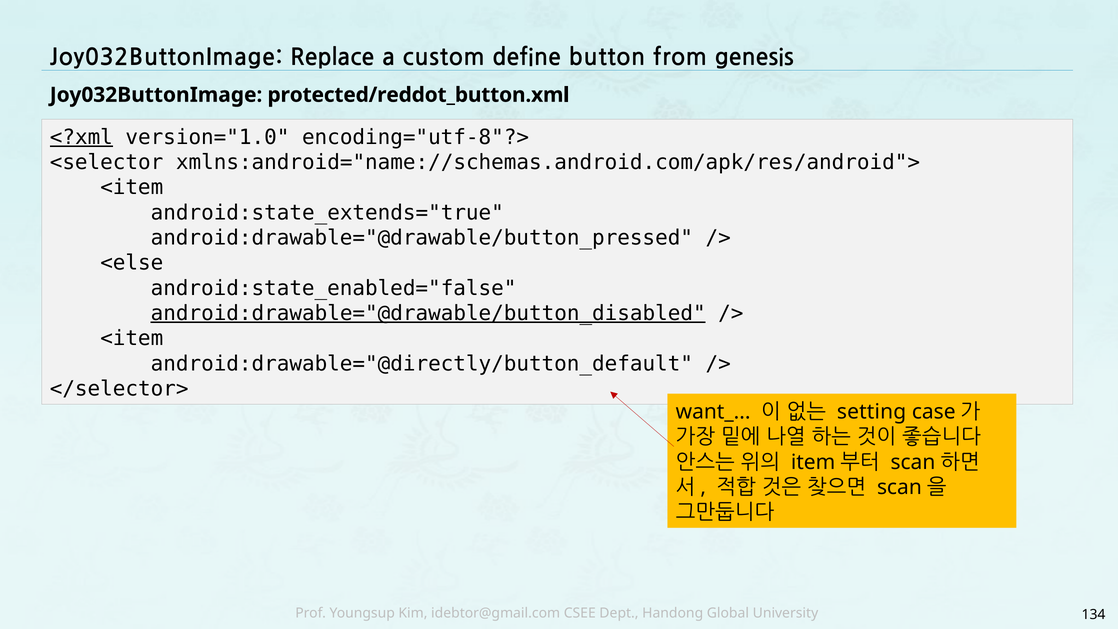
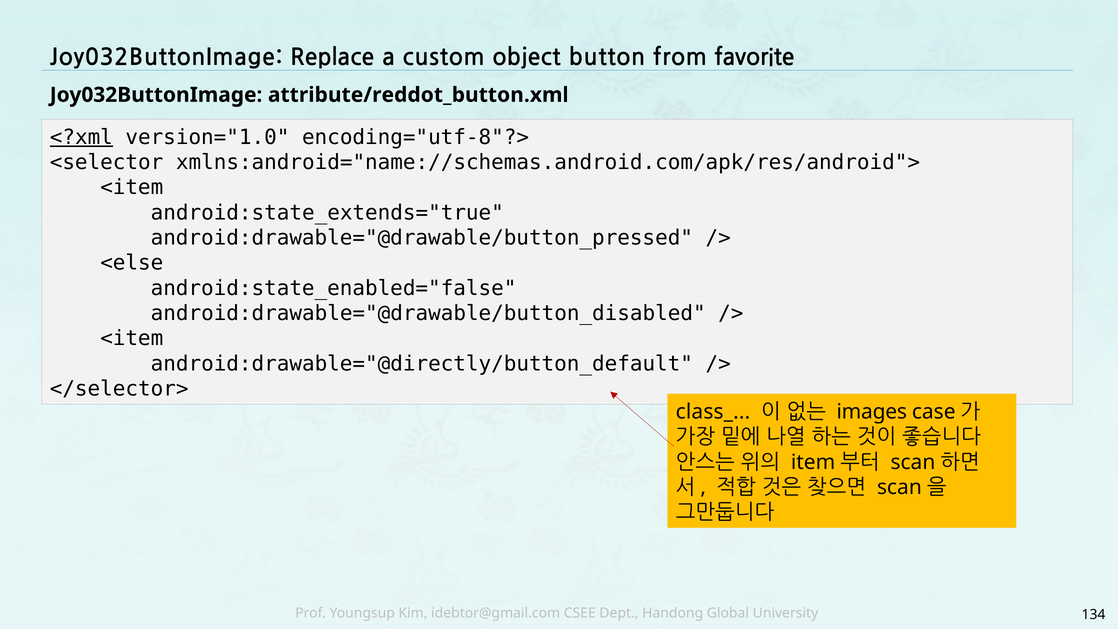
define: define -> object (527, 57)
genesis: genesis -> favorite (754, 57)
protected/reddot_button.xml: protected/reddot_button.xml -> attribute/reddot_button.xml (418, 95)
android:drawable="@drawable/button_disabled underline: present -> none (428, 313)
want_: want_ -> class_ (713, 412)
setting: setting -> images (872, 412)
